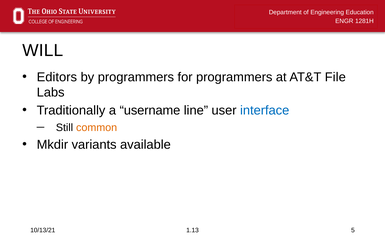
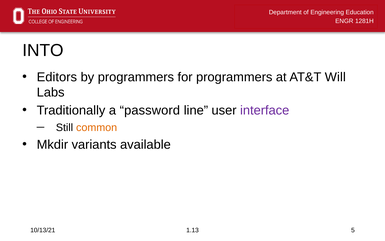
WILL: WILL -> INTO (43, 50)
File: File -> Will (335, 77)
username: username -> password (150, 110)
interface colour: blue -> purple (265, 110)
